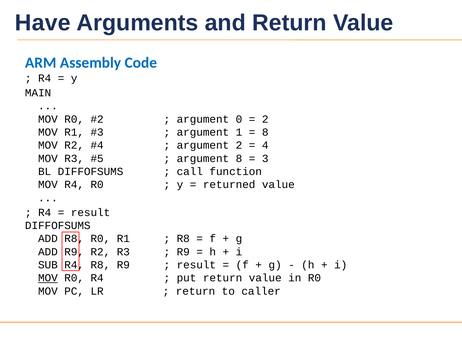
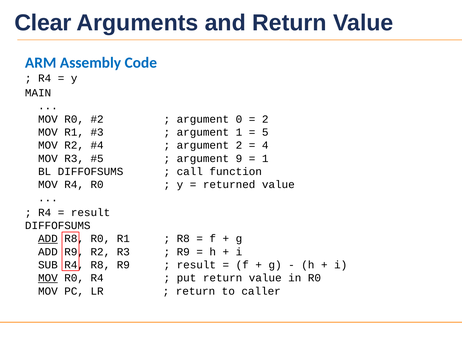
Have: Have -> Clear (43, 23)
8: 8 -> 5 (265, 132)
argument 8: 8 -> 9 (239, 158)
3: 3 -> 1 (265, 158)
ADD underline: none -> present (48, 238)
